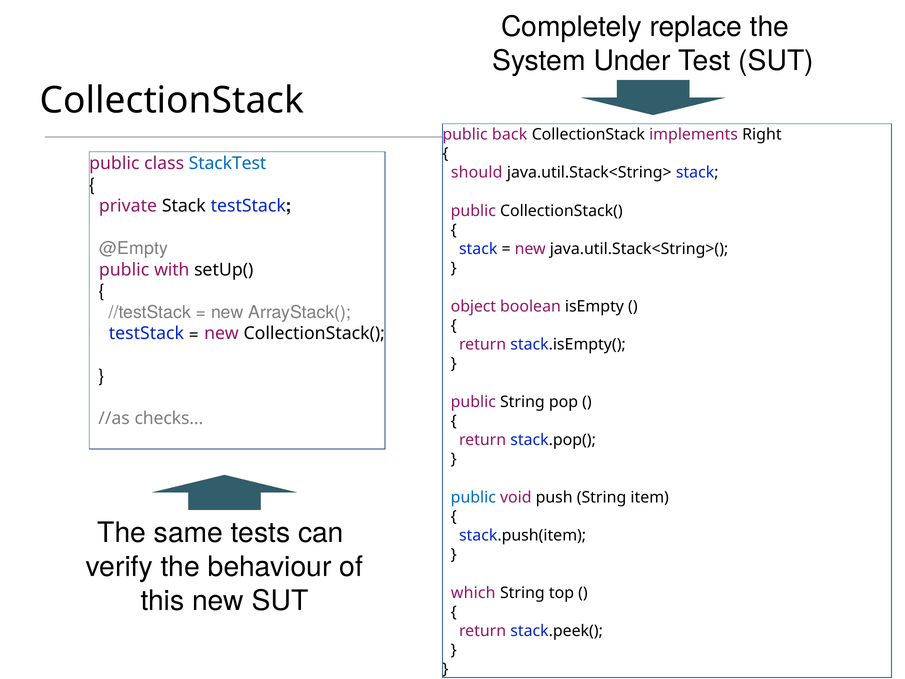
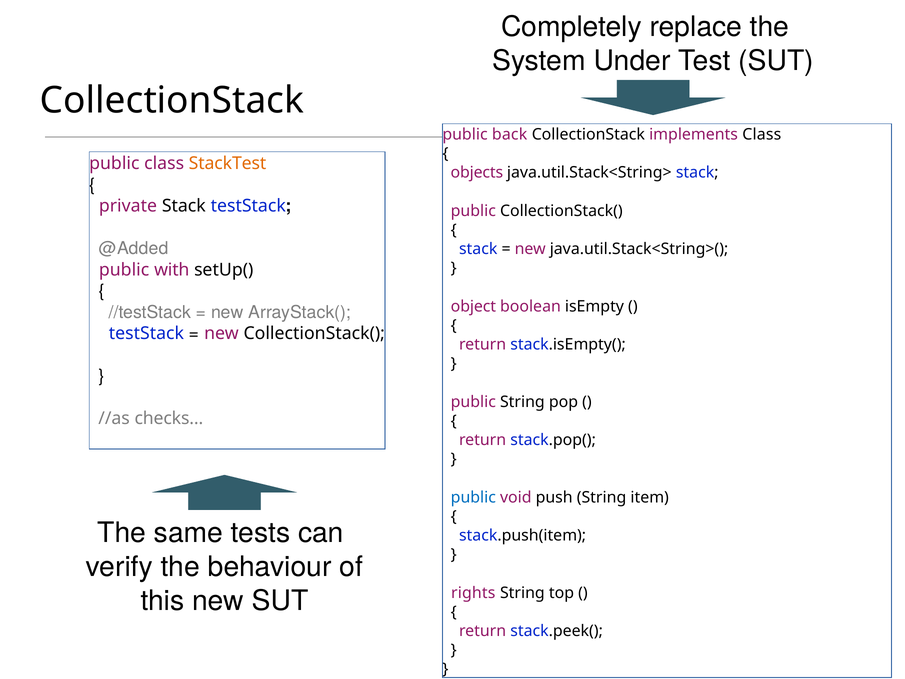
implements Right: Right -> Class (762, 134)
StackTest colour: blue -> orange (228, 164)
should: should -> objects (477, 173)
@Empty: @Empty -> @Added (134, 248)
which: which -> rights (473, 593)
